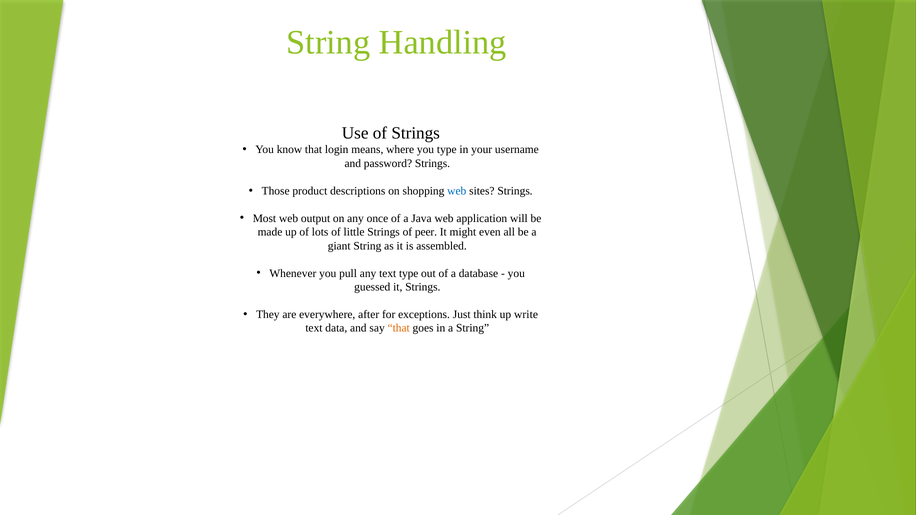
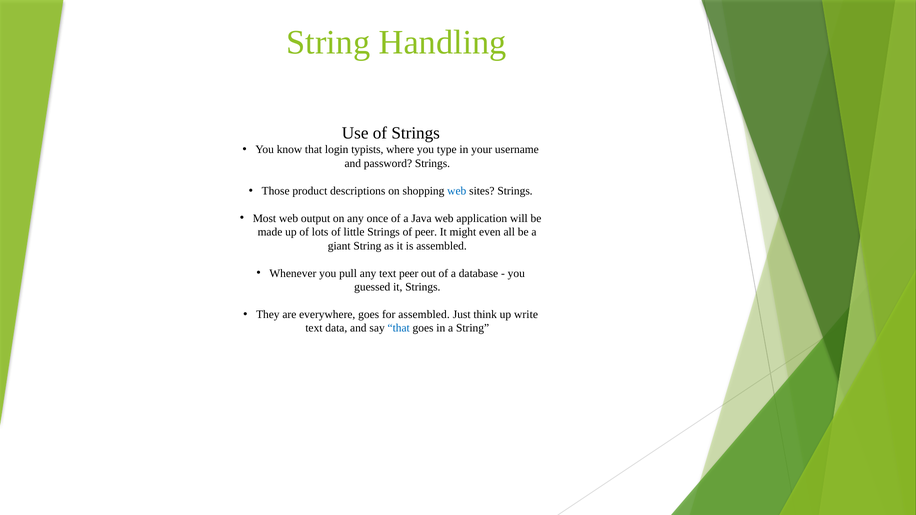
means: means -> typists (367, 150)
text type: type -> peer (409, 273)
everywhere after: after -> goes (369, 315)
for exceptions: exceptions -> assembled (424, 315)
that colour: orange -> blue (399, 328)
